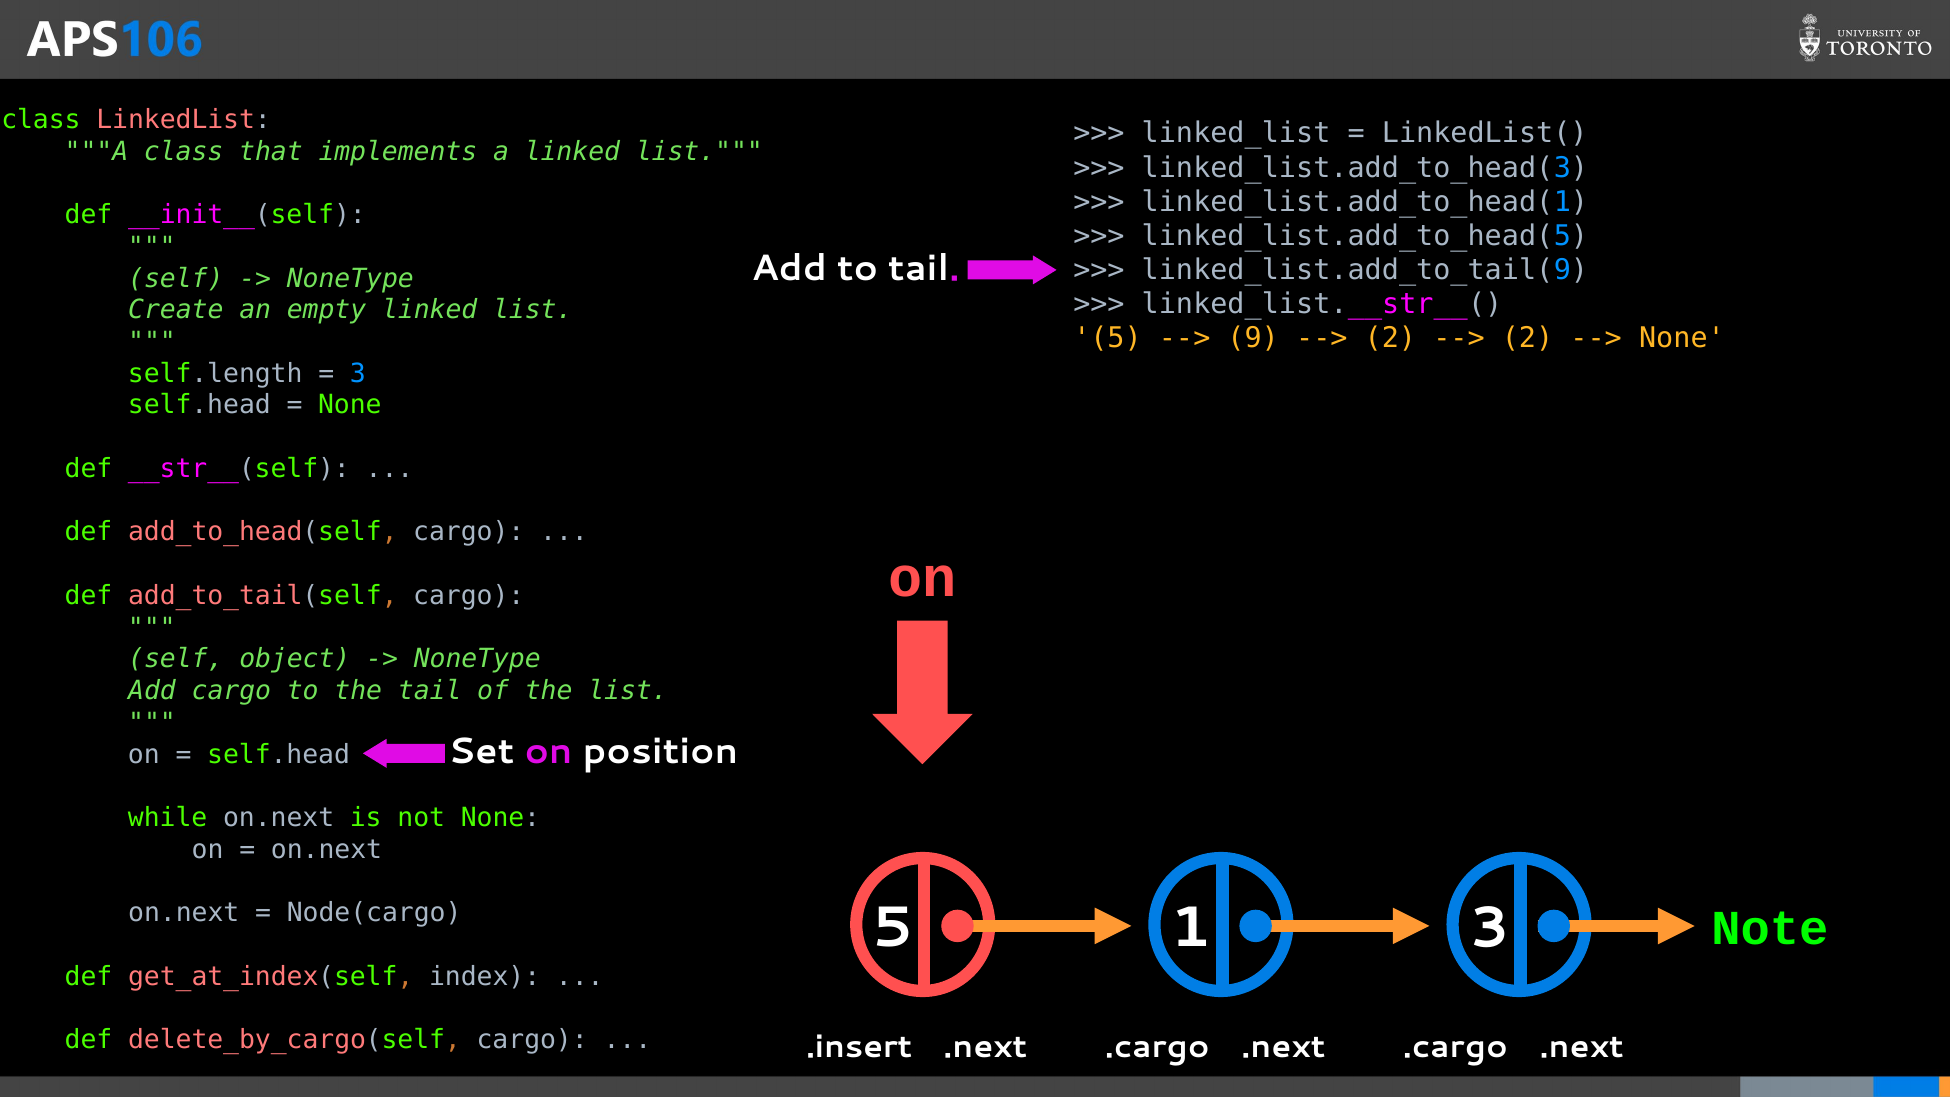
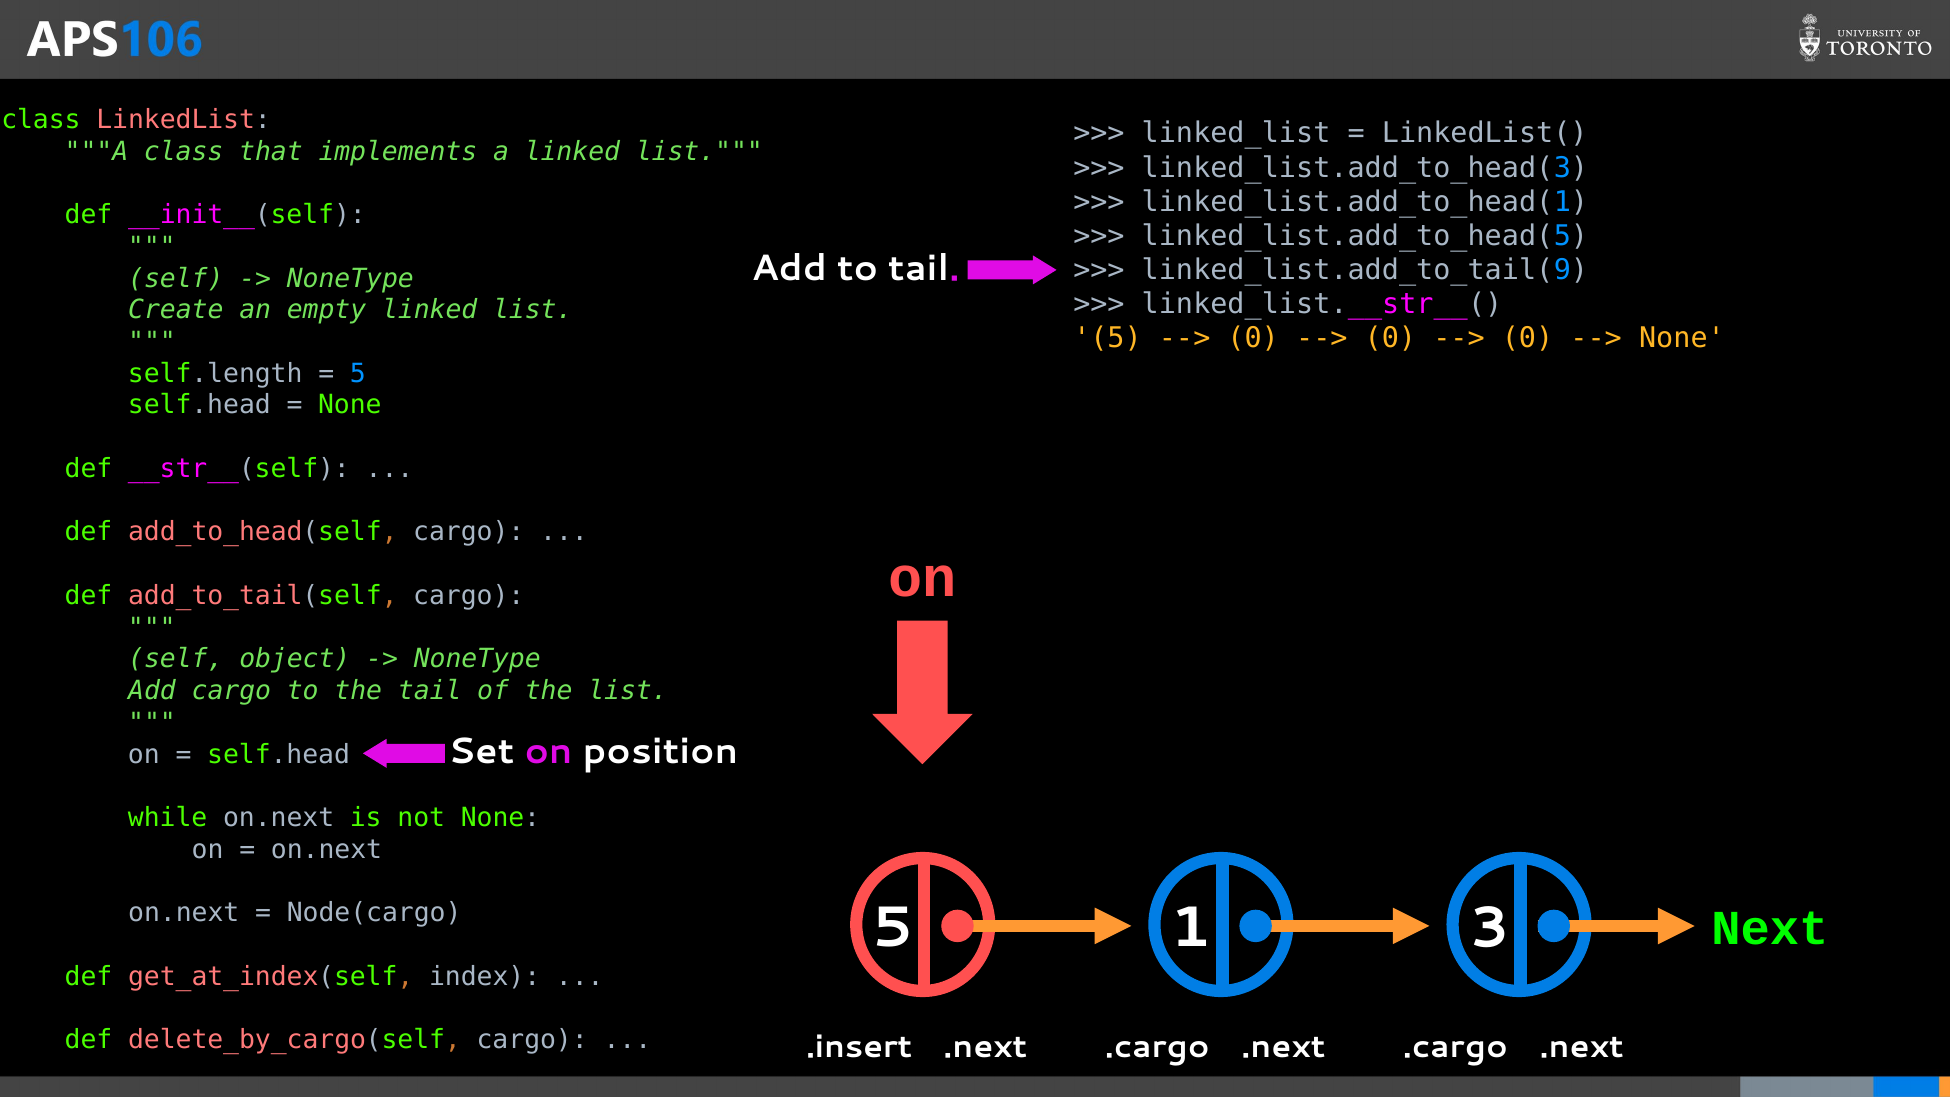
9: 9 -> 0 (1253, 338)
2: 2 -> 0 (1390, 338)
2: 2 -> 0 (1528, 338)
3: 3 -> 5 (358, 373)
Note: Note -> Next (1770, 929)
